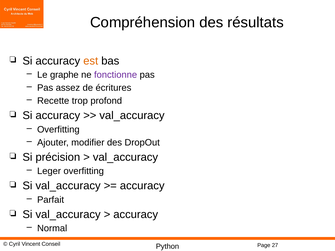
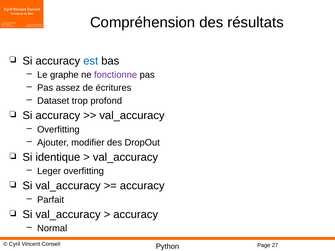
est colour: orange -> blue (91, 61)
Recette: Recette -> Dataset (53, 101)
précision: précision -> identique (58, 157)
